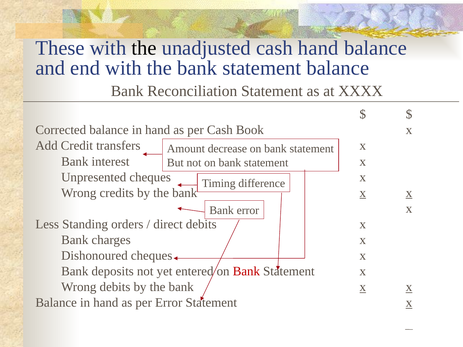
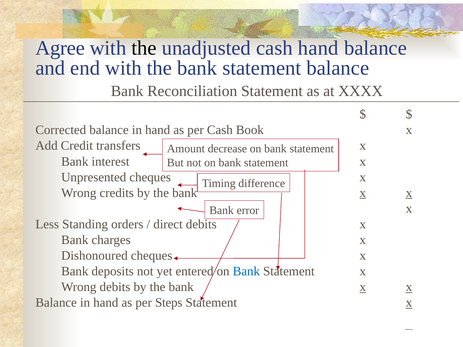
These: These -> Agree (60, 48)
Bank colour: red -> blue (246, 271)
per Error: Error -> Steps (169, 303)
